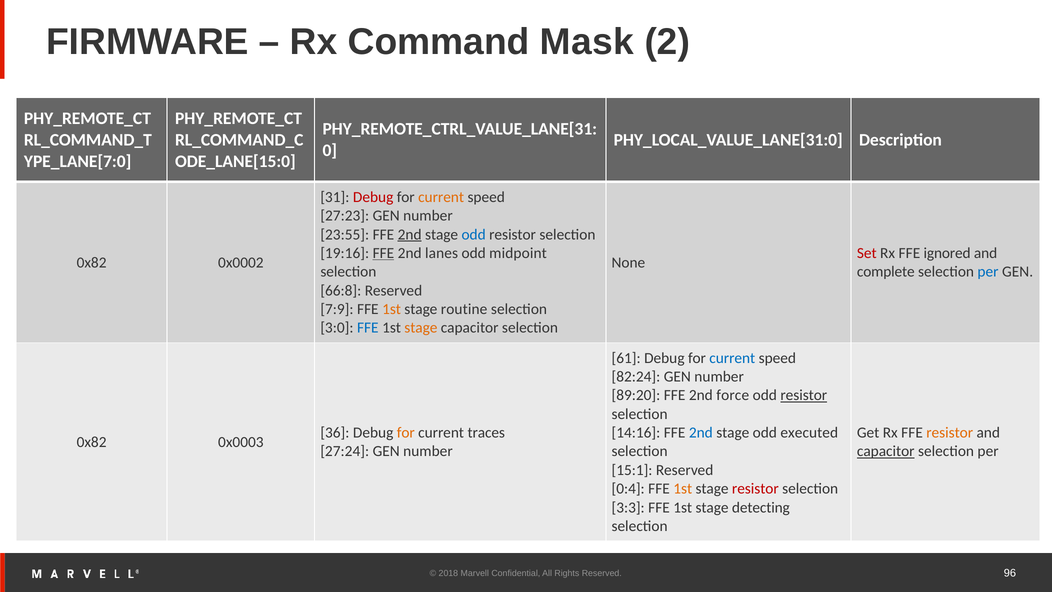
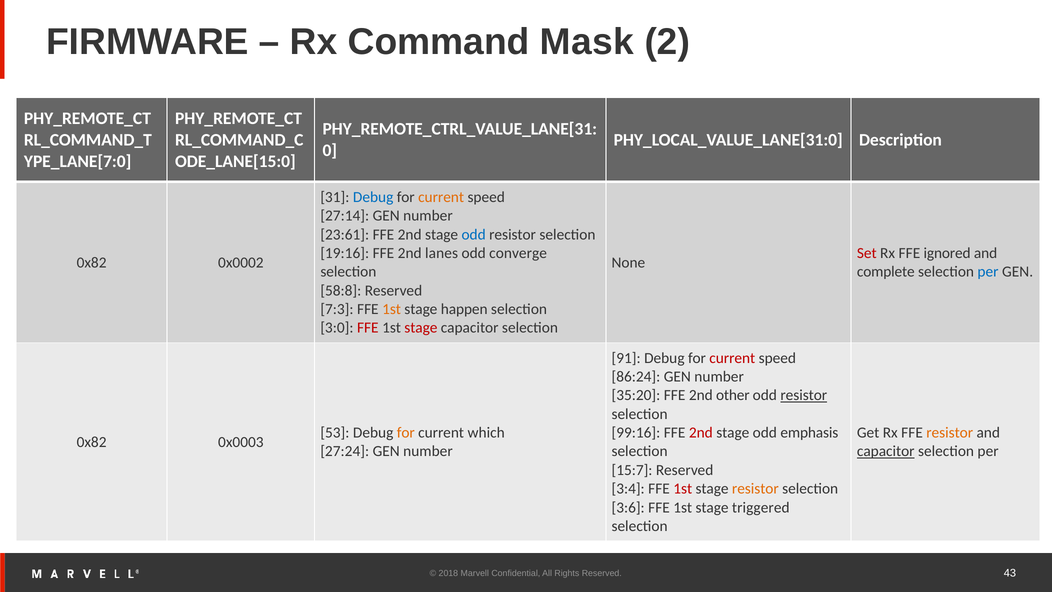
Debug colour: red -> blue (373, 197)
27:23: 27:23 -> 27:14 (345, 216)
23:55: 23:55 -> 23:61 (345, 234)
2nd underline: present -> none (410, 234)
FFE underline: present -> none (383, 253)
midpoint: midpoint -> converge (518, 253)
66:8: 66:8 -> 58:8 (341, 290)
7:9: 7:9 -> 7:3 (337, 309)
routine: routine -> happen (464, 309)
FFE colour: blue -> red (368, 328)
stage colour: orange -> red (421, 328)
61: 61 -> 91 (626, 358)
current colour: blue -> red (732, 358)
82:24: 82:24 -> 86:24 (636, 377)
89:20: 89:20 -> 35:20 (636, 395)
force: force -> other (733, 395)
36: 36 -> 53 (335, 433)
traces: traces -> which (486, 433)
14:16: 14:16 -> 99:16 (636, 433)
2nd colour: blue -> red (701, 433)
executed: executed -> emphasis (809, 433)
15:1: 15:1 -> 15:7 (632, 470)
0:4: 0:4 -> 3:4 (628, 489)
1st colour: orange -> red (683, 489)
resistor colour: red -> orange (755, 489)
3:3: 3:3 -> 3:6 (628, 507)
detecting: detecting -> triggered (761, 507)
96: 96 -> 43 (1010, 573)
